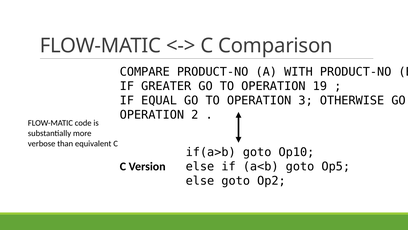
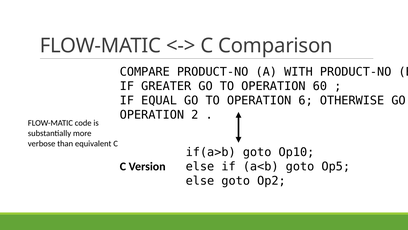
19: 19 -> 60 (320, 86)
3: 3 -> 6 (306, 100)
